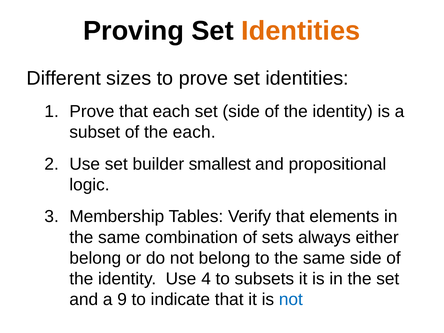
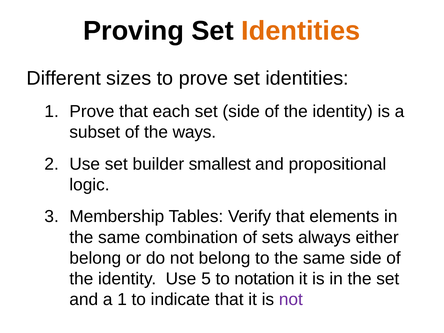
the each: each -> ways (194, 132)
4: 4 -> 5 (206, 279)
subsets: subsets -> notation (264, 279)
a 9: 9 -> 1 (122, 300)
not colour: blue -> purple (291, 300)
